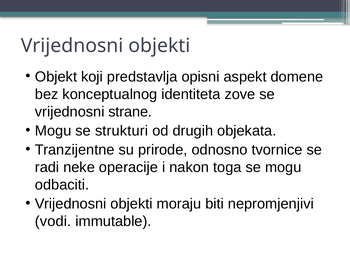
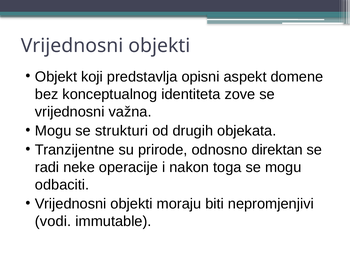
strane: strane -> važna (130, 112)
tvornice: tvornice -> direktan (277, 150)
